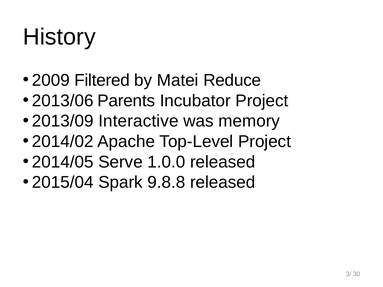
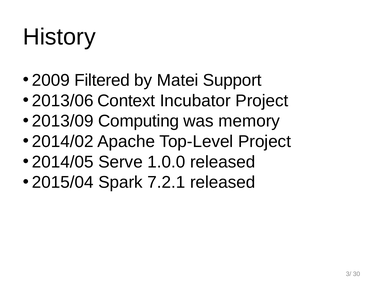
Reduce: Reduce -> Support (232, 80)
Parents: Parents -> Context (126, 101)
Interactive: Interactive -> Computing (139, 121)
9.8.8: 9.8.8 -> 7.2.1 (166, 182)
